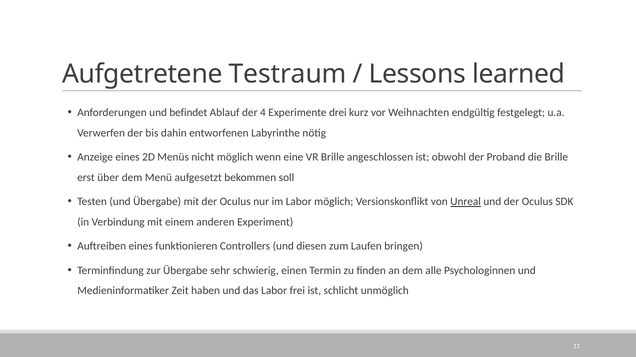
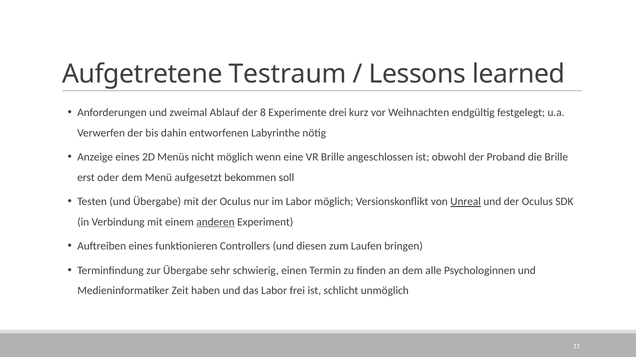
befindet: befindet -> zweimal (188, 113)
4: 4 -> 8 (263, 113)
über: über -> oder (108, 178)
anderen underline: none -> present (216, 222)
